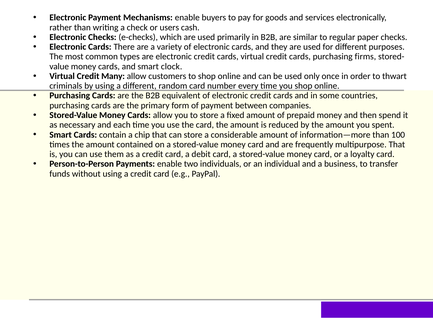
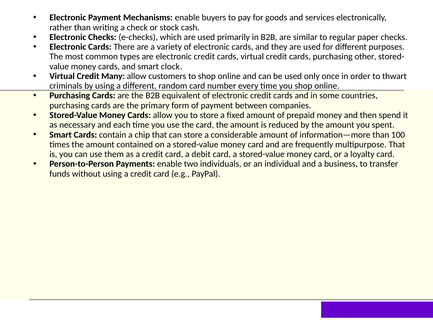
users: users -> stock (169, 27)
firms: firms -> other (365, 57)
